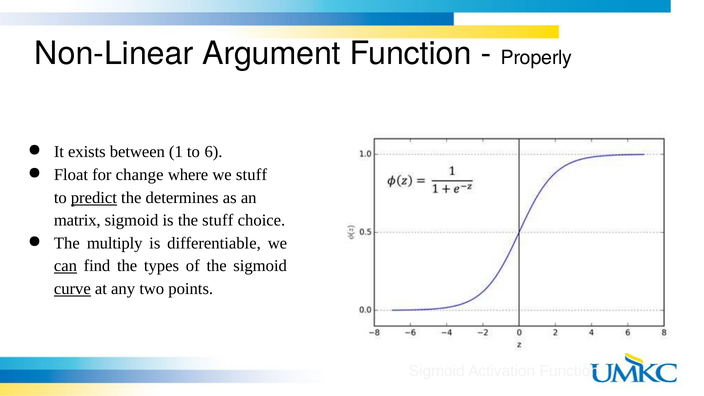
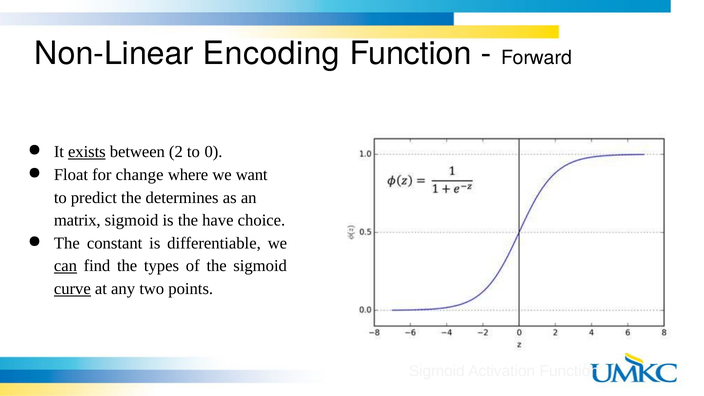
Argument: Argument -> Encoding (271, 54)
Properly: Properly -> Forward (537, 58)
exists underline: none -> present (87, 152)
1: 1 -> 2 (176, 152)
6: 6 -> 0 (214, 152)
we stuff: stuff -> want (252, 175)
predict underline: present -> none (94, 198)
the stuff: stuff -> have (218, 220)
multiply: multiply -> constant (115, 243)
